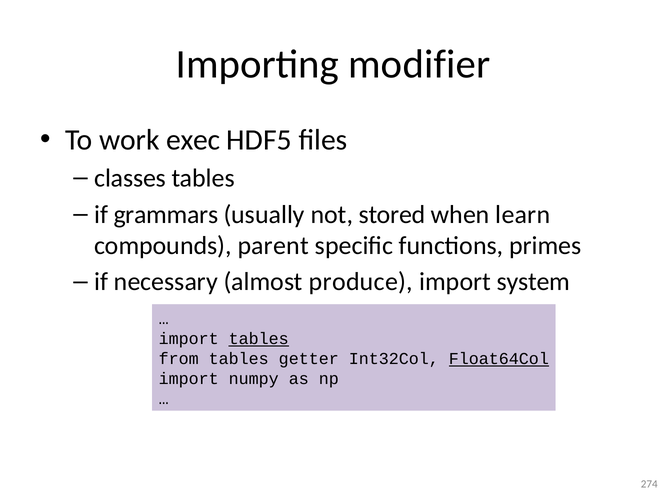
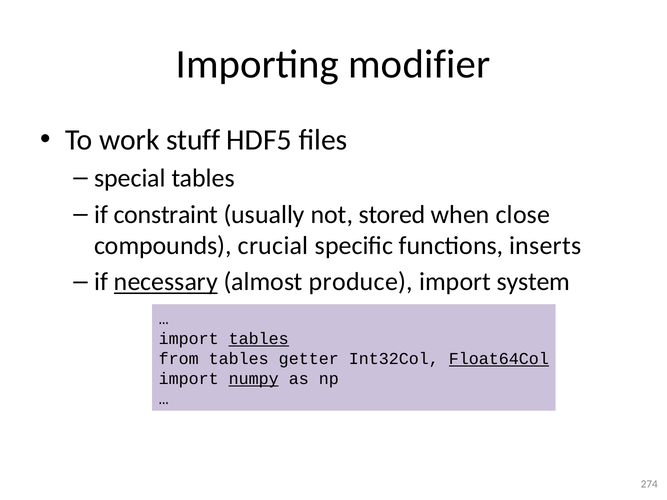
exec: exec -> stuff (193, 140)
classes: classes -> special (130, 178)
grammars: grammars -> constraint (166, 215)
learn: learn -> close (523, 215)
parent: parent -> crucial (273, 246)
primes: primes -> inserts (545, 246)
necessary underline: none -> present (166, 282)
numpy underline: none -> present (254, 379)
